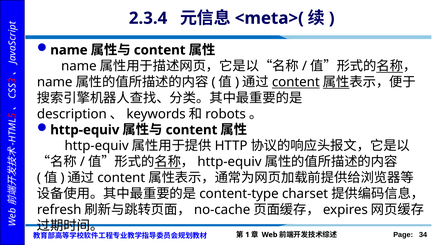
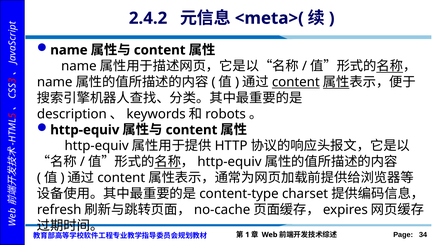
2.3.4: 2.3.4 -> 2.4.2 (148, 18)
